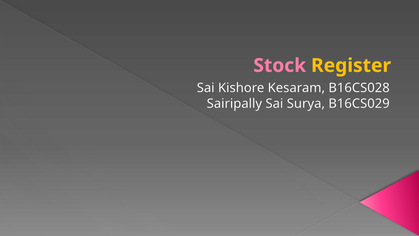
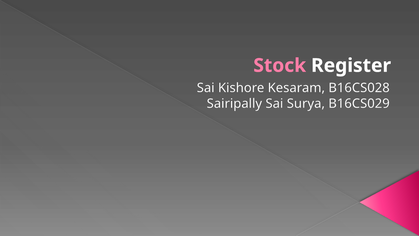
Register colour: yellow -> white (351, 65)
